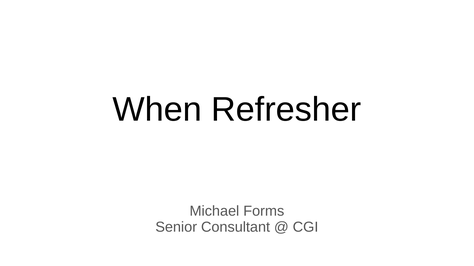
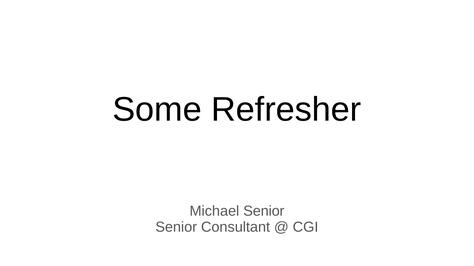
When: When -> Some (157, 110)
Michael Forms: Forms -> Senior (264, 212)
